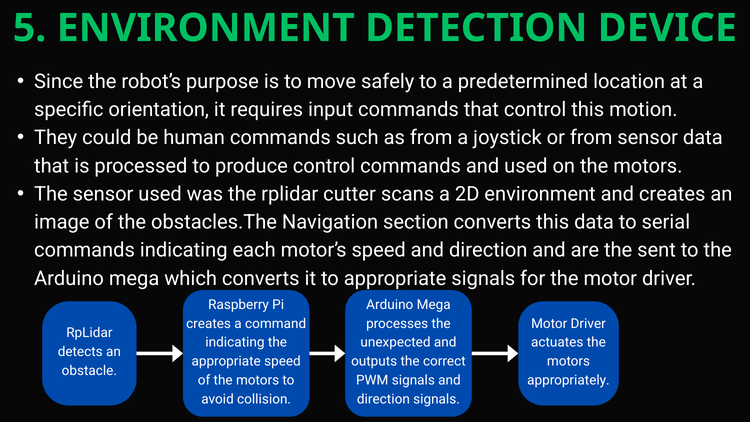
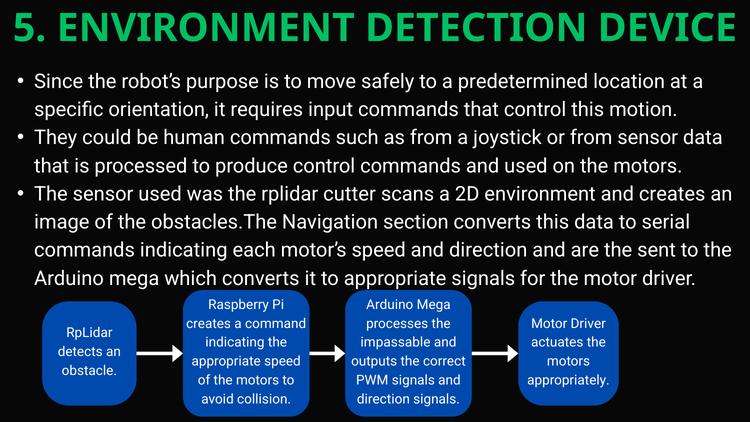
unexpected: unexpected -> impassable (395, 342)
